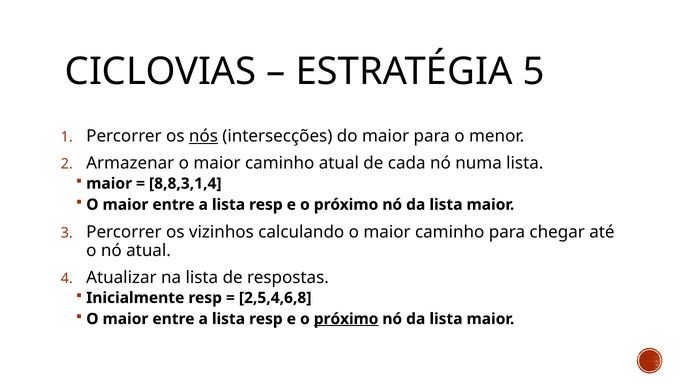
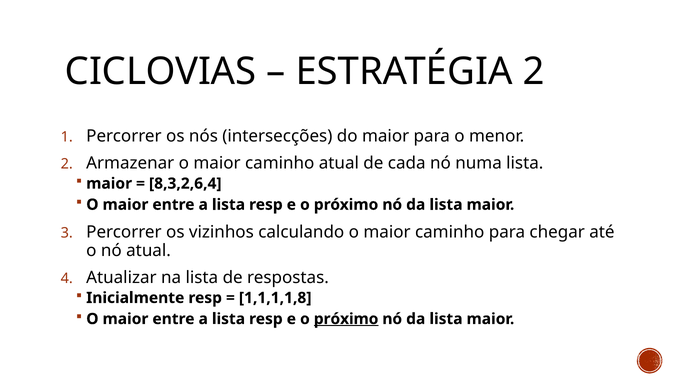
ESTRATÉGIA 5: 5 -> 2 (534, 72)
nós underline: present -> none (203, 136)
8,8,3,1,4: 8,8,3,1,4 -> 8,3,2,6,4 (185, 184)
2,5,4,6,8: 2,5,4,6,8 -> 1,1,1,1,8 (275, 298)
